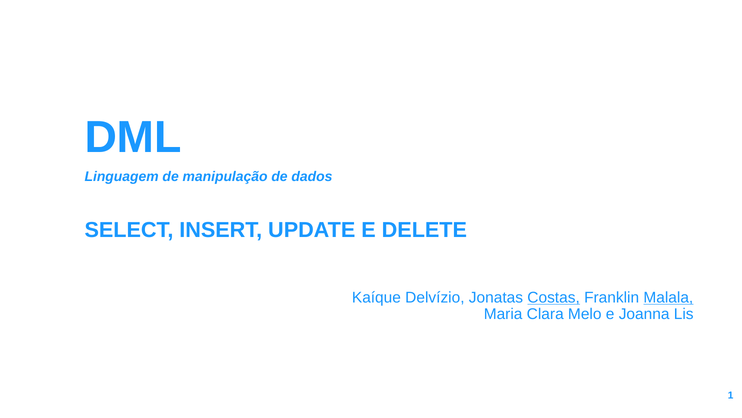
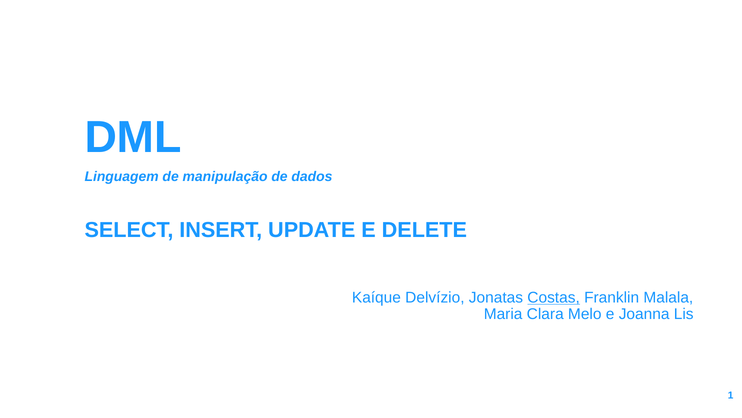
Malala underline: present -> none (668, 297)
